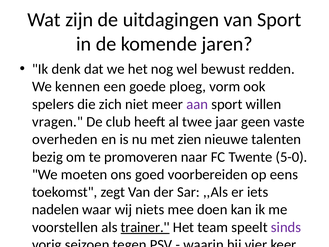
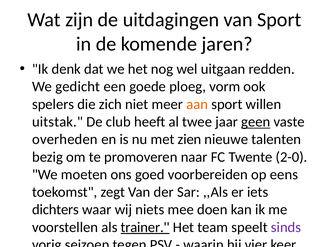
bewust: bewust -> uitgaan (223, 69)
kennen: kennen -> gedicht (78, 87)
aan colour: purple -> orange (197, 104)
vragen: vragen -> uitstak (57, 122)
geen underline: none -> present (256, 122)
5-0: 5-0 -> 2-0 (292, 157)
nadelen: nadelen -> dichters (55, 209)
